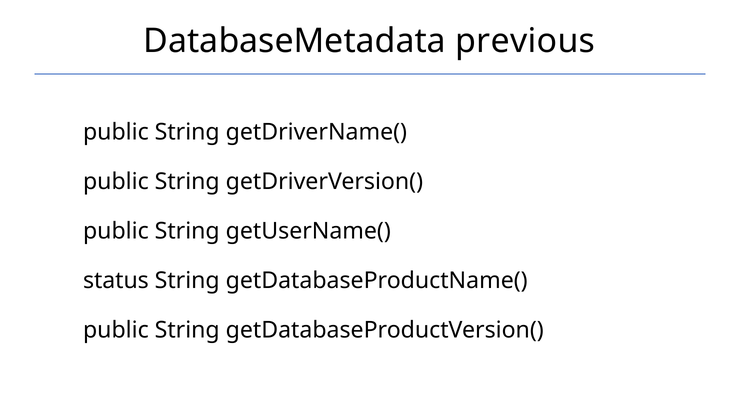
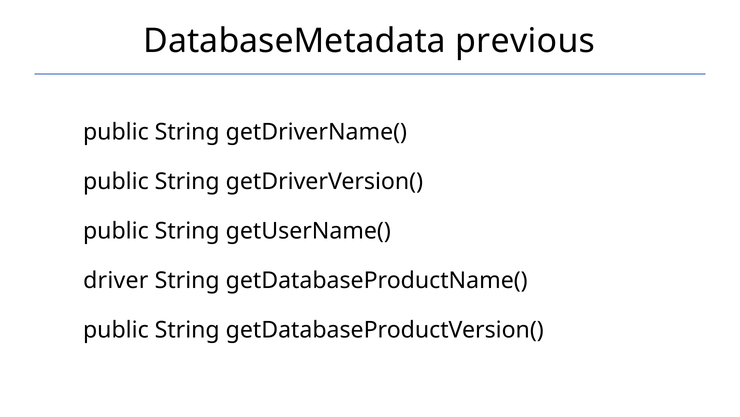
status: status -> driver (116, 280)
